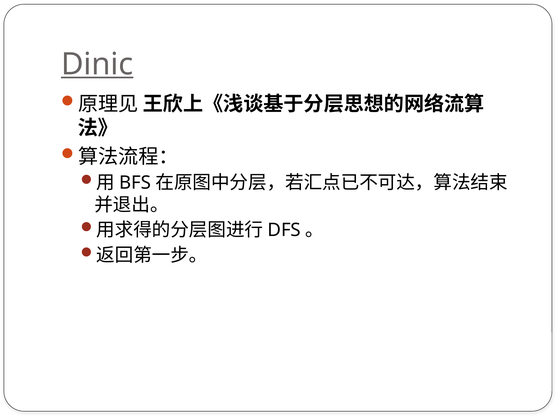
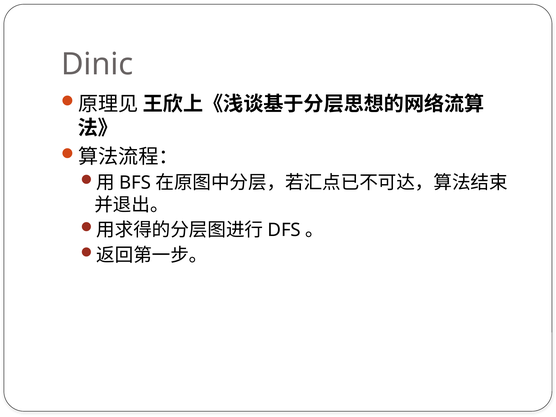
Dinic underline: present -> none (97, 64)
